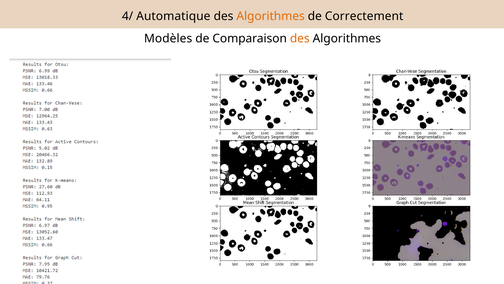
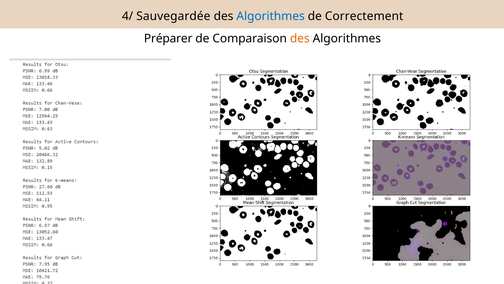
Automatique: Automatique -> Sauvegardée (173, 16)
Algorithmes colour: orange -> blue (271, 16)
Modèles: Modèles -> Préparer (168, 38)
